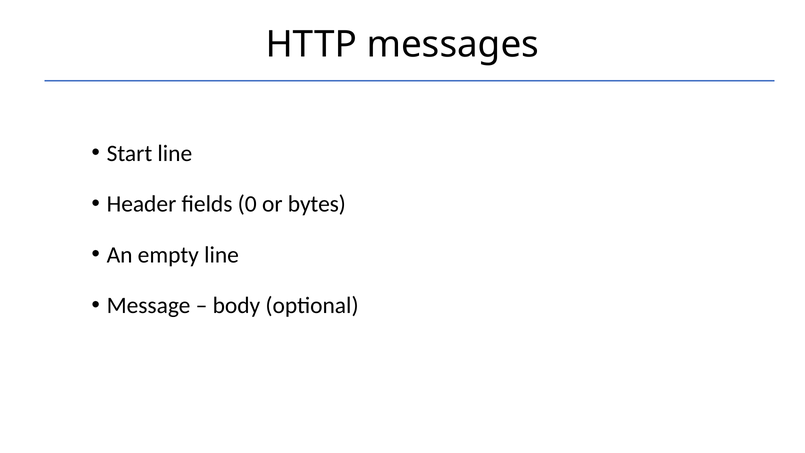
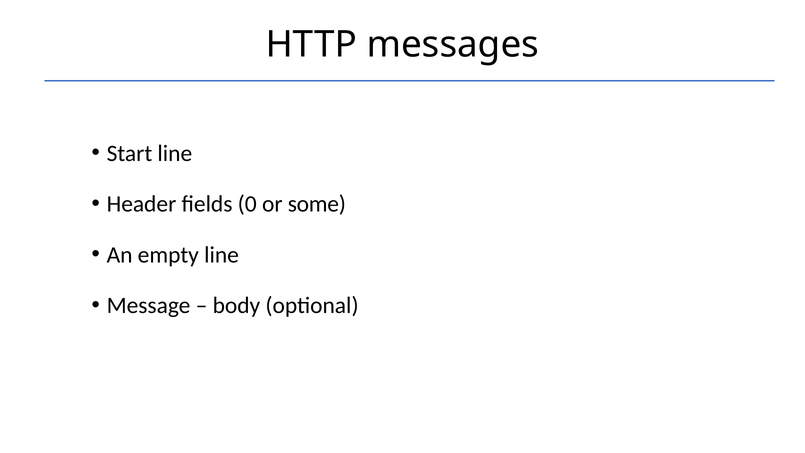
bytes: bytes -> some (317, 204)
